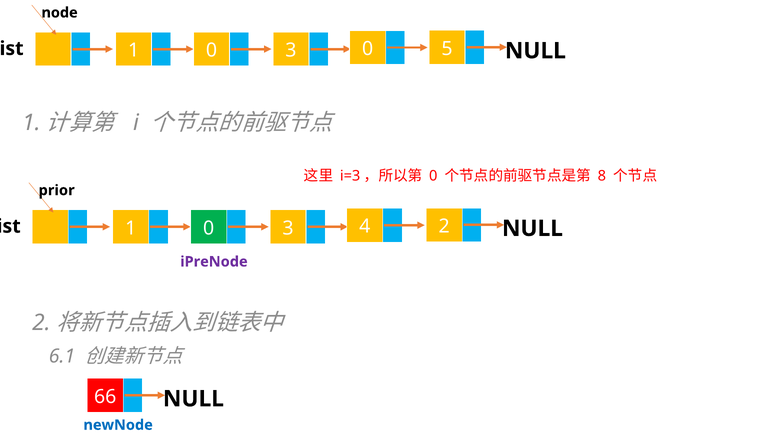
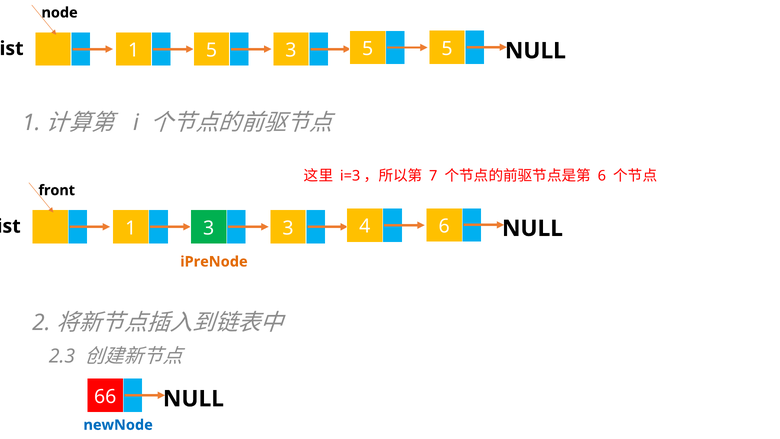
0: 0 -> 5 (212, 50)
3 0: 0 -> 5 (368, 49)
0: 0 -> 7 (433, 176)
8: 8 -> 6 (602, 176)
prior: prior -> front (57, 190)
0: 0 -> 3 (209, 228)
4 2: 2 -> 6 (444, 226)
iPreNode colour: purple -> orange (214, 262)
6.1: 6.1 -> 2.3 (62, 356)
